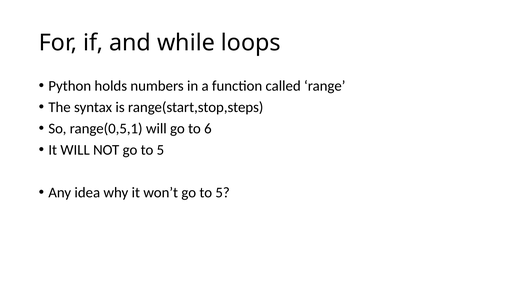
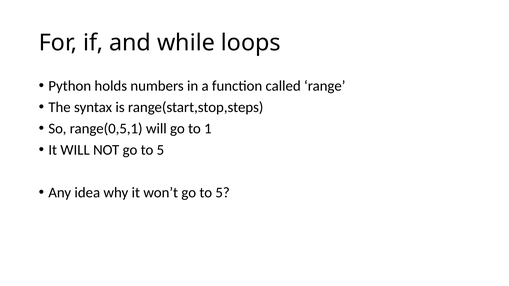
6: 6 -> 1 (208, 129)
